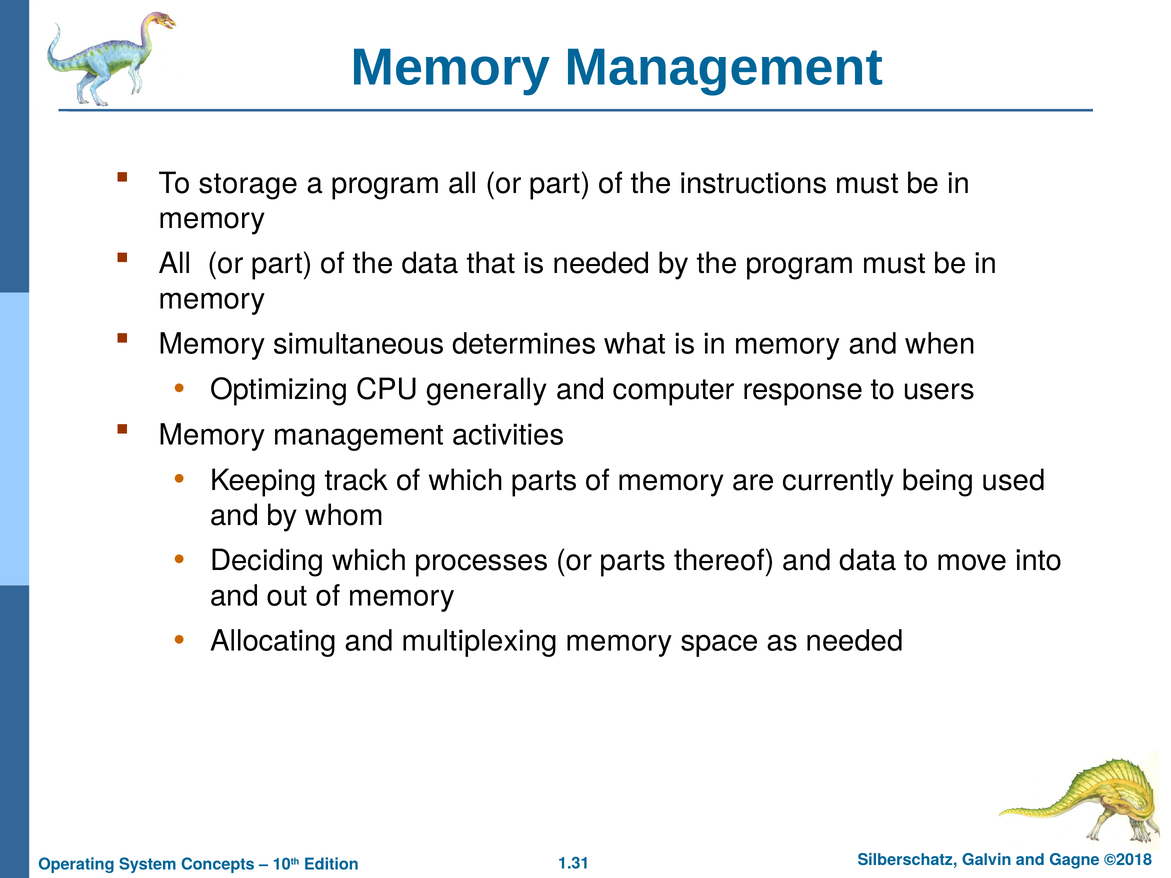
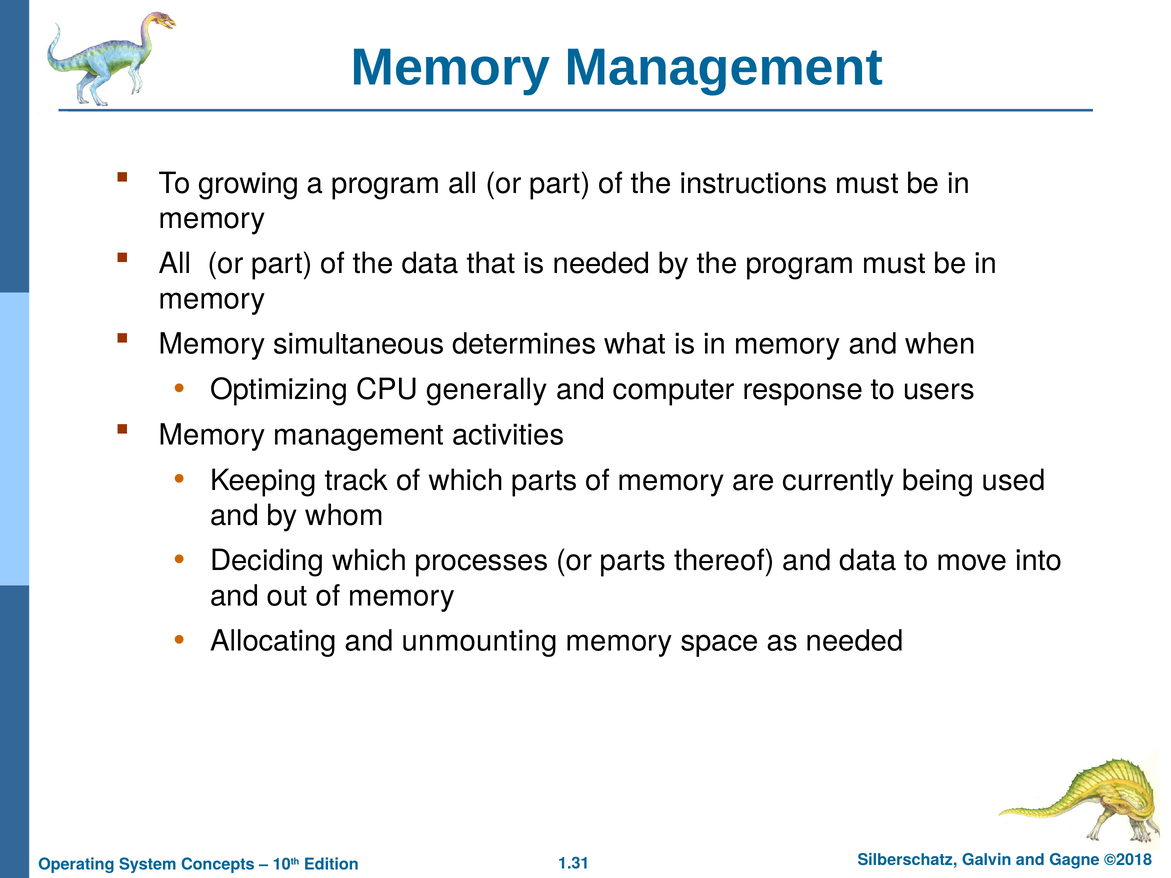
storage: storage -> growing (249, 183)
multiplexing: multiplexing -> unmounting (480, 641)
